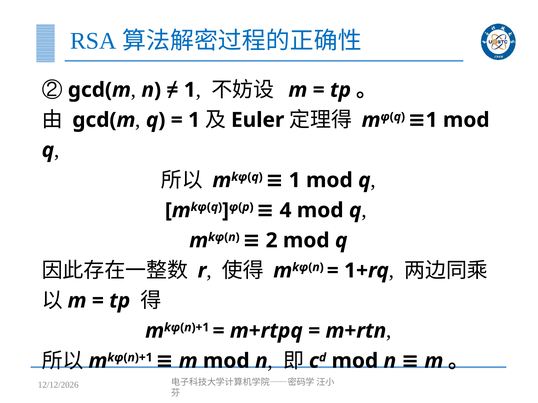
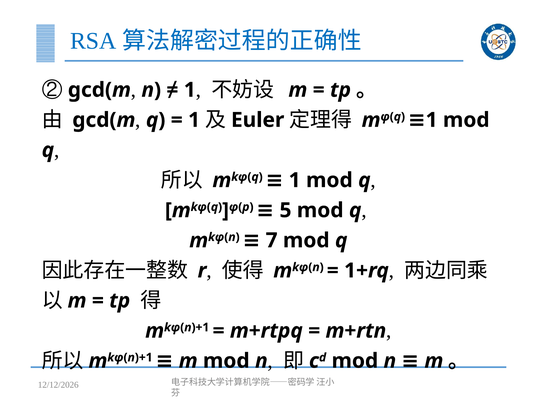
4: 4 -> 5 (285, 211)
2: 2 -> 7 (272, 241)
